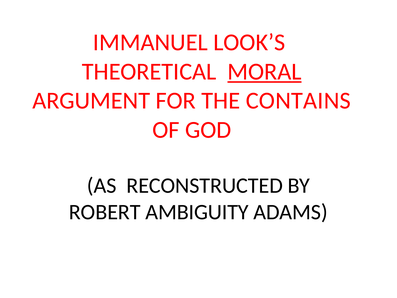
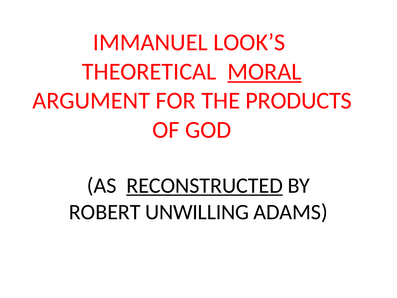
CONTAINS: CONTAINS -> PRODUCTS (299, 101)
RECONSTRUCTED underline: none -> present (205, 185)
AMBIGUITY: AMBIGUITY -> UNWILLING (197, 212)
